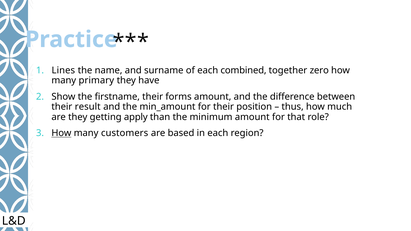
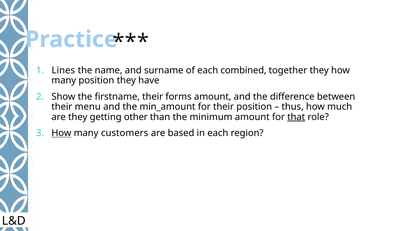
together zero: zero -> they (319, 70)
many primary: primary -> position (96, 81)
result: result -> menu (88, 107)
apply: apply -> other (136, 117)
that underline: none -> present (296, 117)
